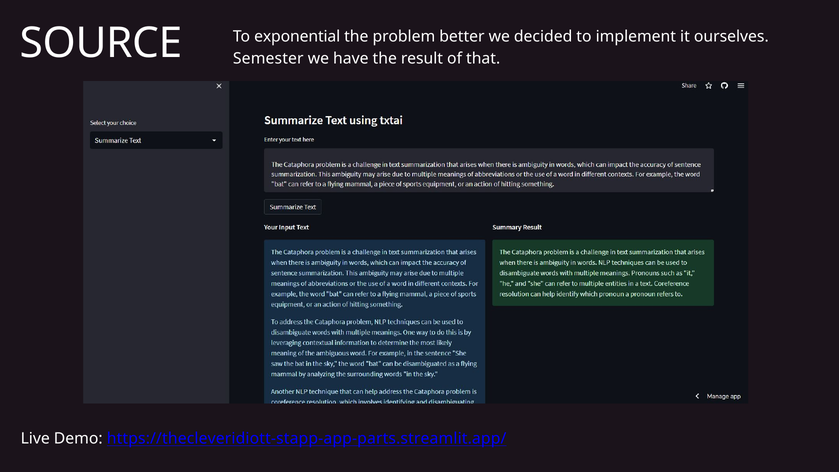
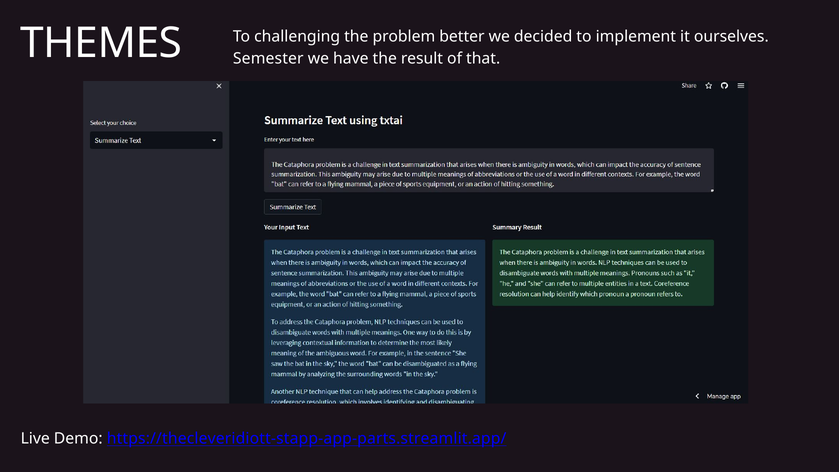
SOURCE: SOURCE -> THEMES (101, 43)
exponential: exponential -> challenging (297, 36)
